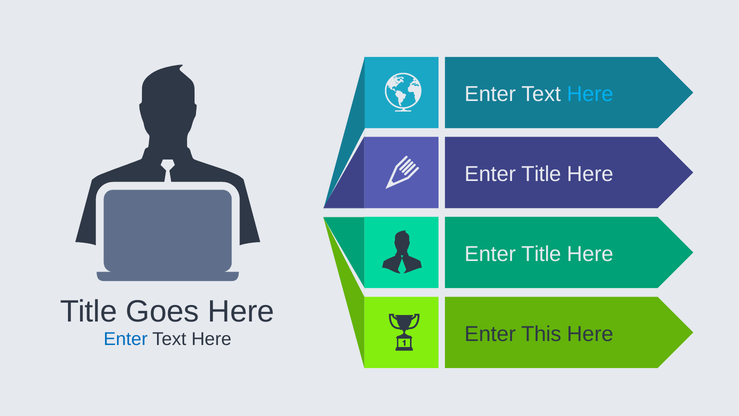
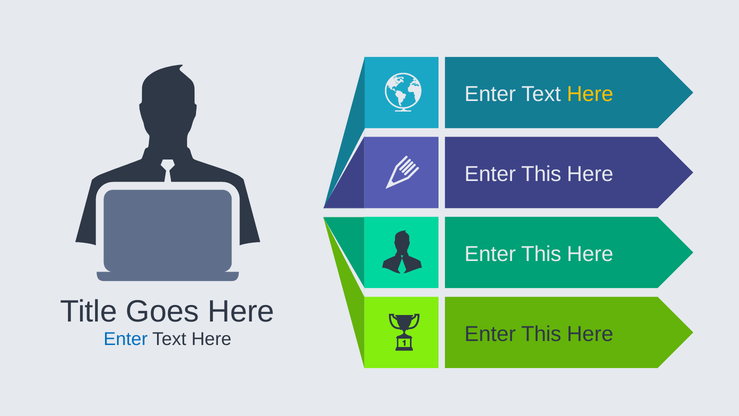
Here colour: light blue -> yellow (590, 94)
Title: Title -> This (541, 174)
Title: Title -> This (541, 254)
